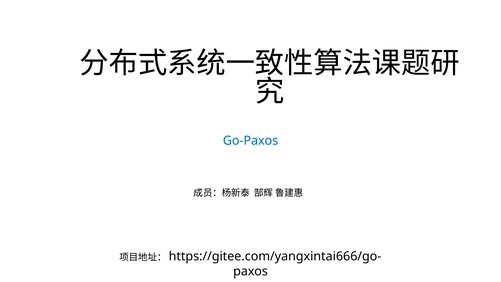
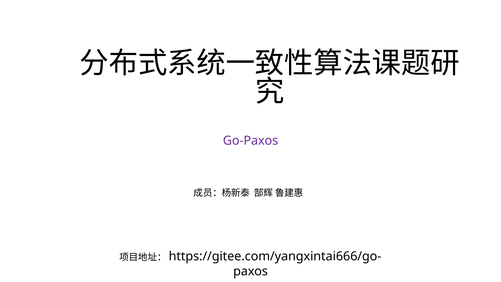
Go-Paxos colour: blue -> purple (251, 141)
